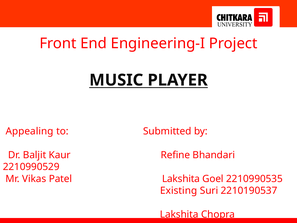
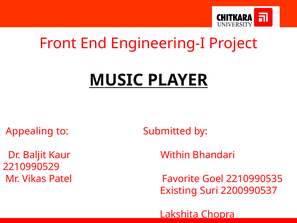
Refine: Refine -> Within (175, 155)
Patel Lakshita: Lakshita -> Favorite (181, 179)
2210190537: 2210190537 -> 2200990537 (249, 190)
